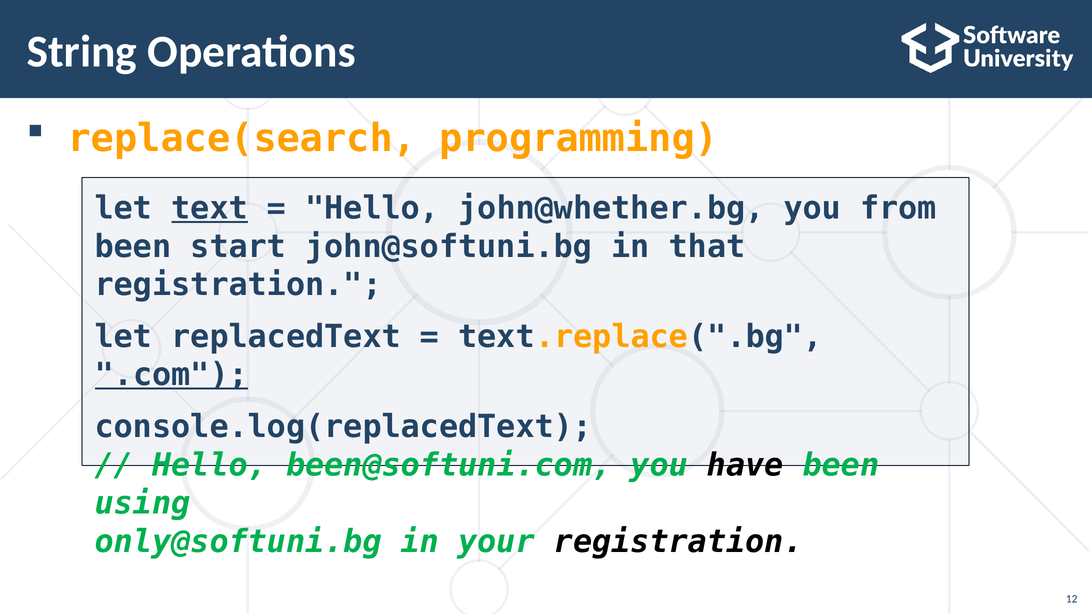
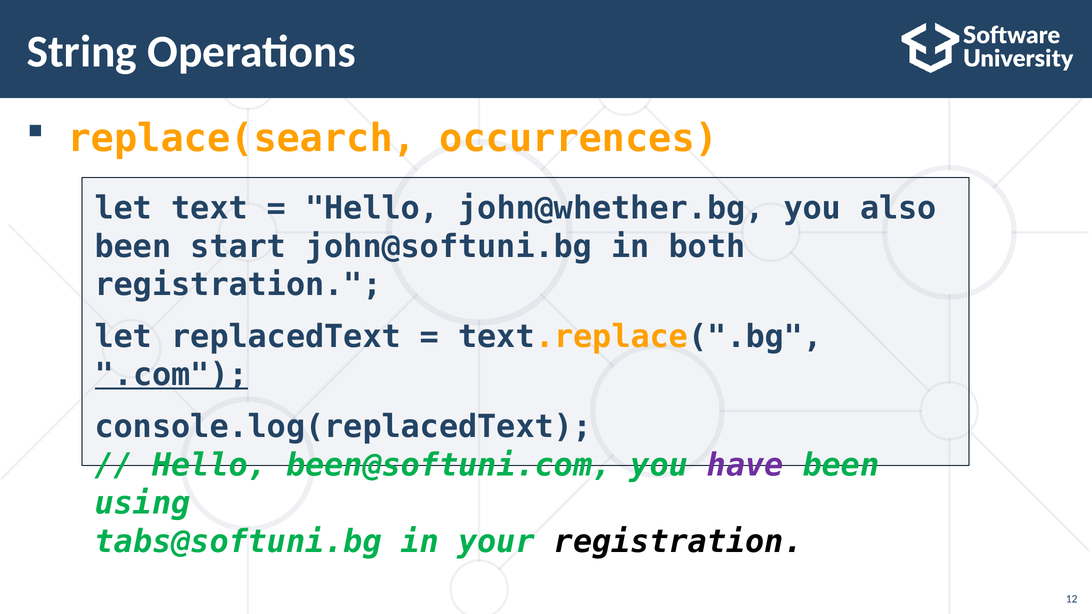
programming: programming -> occurrences (579, 139)
text underline: present -> none (210, 208)
from: from -> also (898, 208)
that: that -> both (707, 247)
have colour: black -> purple (745, 465)
only@softuni.bg: only@softuni.bg -> tabs@softuni.bg (238, 542)
